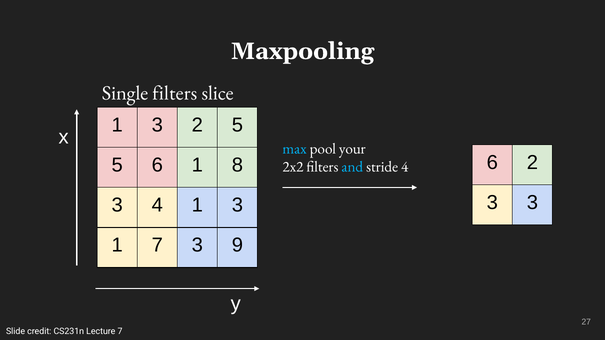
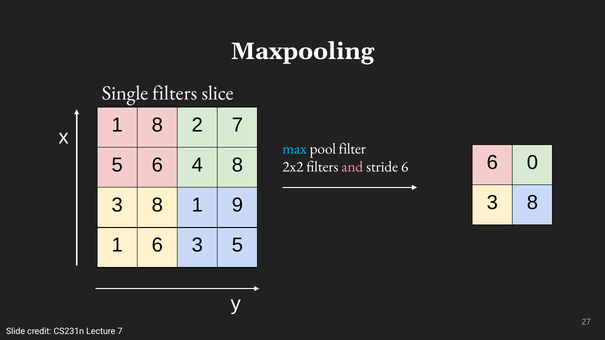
3: 3 -> 8 (157, 125)
2 5: 5 -> 7 (237, 125)
your: your -> filter (352, 149)
6 1: 1 -> 4 (197, 165)
and colour: light blue -> pink (352, 167)
stride 4: 4 -> 6 (405, 167)
6 2: 2 -> 0 (532, 163)
3: 3 -> 8 (532, 203)
4: 4 -> 8 (157, 205)
3: 3 -> 9 (237, 205)
1 7: 7 -> 6 (157, 245)
3 9: 9 -> 5 (237, 245)
